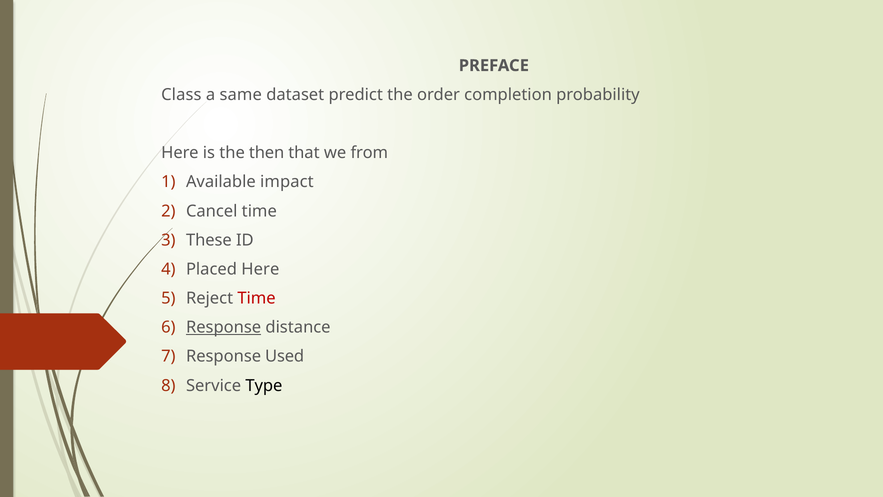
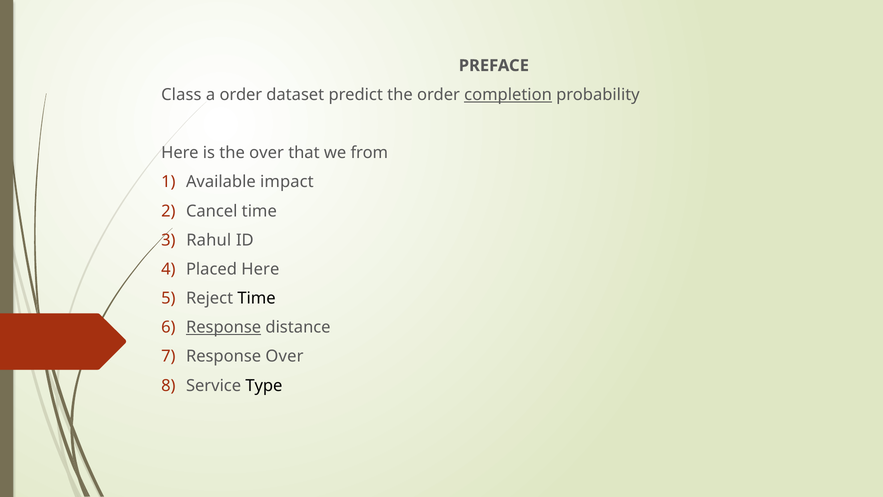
a same: same -> order (241, 95)
completion underline: none -> present (508, 95)
the then: then -> over (267, 153)
These: These -> Rahul (209, 240)
Time colour: red -> black (257, 298)
Response Used: Used -> Over (284, 356)
